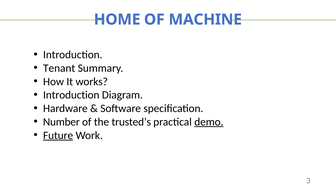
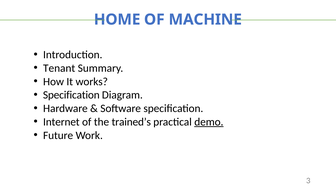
Introduction: Introduction -> Specification (71, 95)
Number: Number -> Internet (61, 122)
trusted’s: trusted’s -> trained’s (131, 122)
Future underline: present -> none (58, 135)
